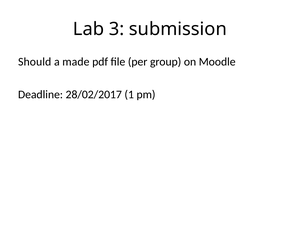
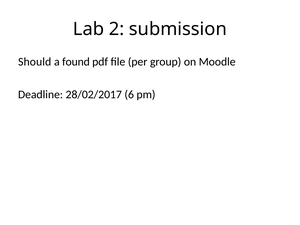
3: 3 -> 2 (117, 29)
made: made -> found (76, 62)
1: 1 -> 6 (129, 94)
